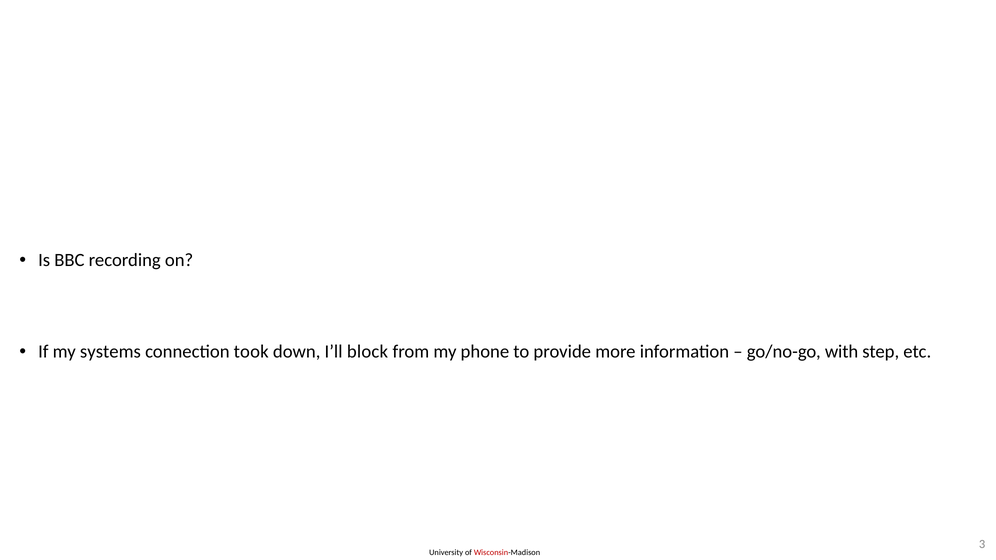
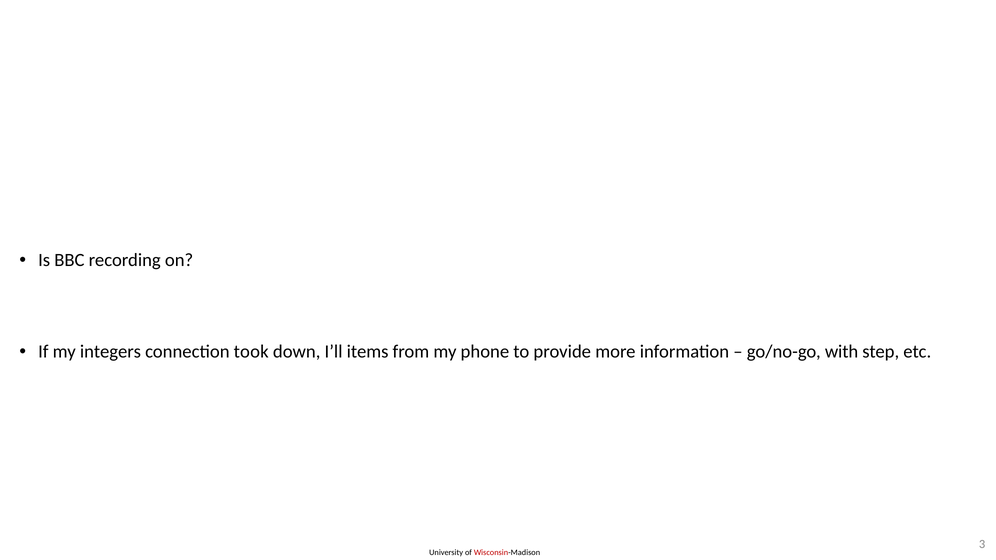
systems: systems -> integers (110, 352)
block: block -> items (368, 352)
